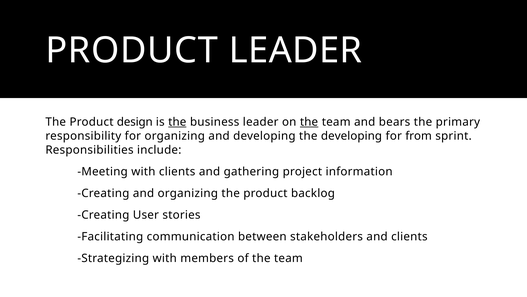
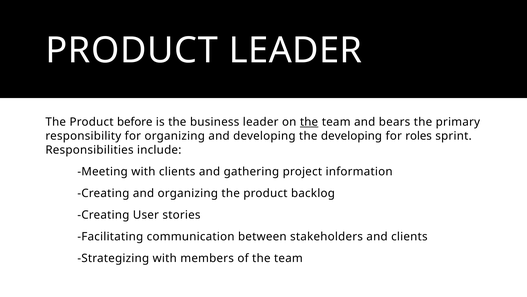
design: design -> before (135, 122)
the underline: present -> none (177, 122)
from: from -> roles (419, 136)
